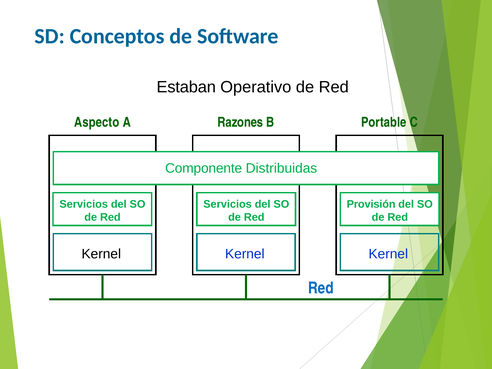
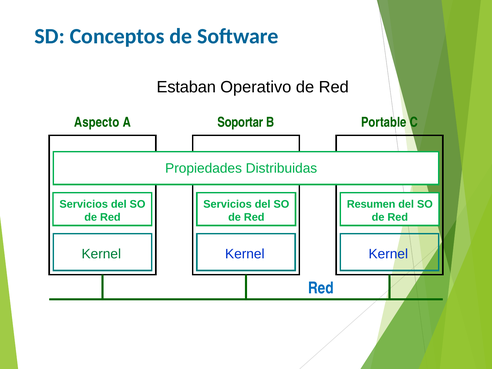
Razones: Razones -> Soportar (240, 122)
Componente: Componente -> Propiedades (204, 168)
Provisión: Provisión -> Resumen (371, 204)
Kernel colour: black -> green (101, 254)
